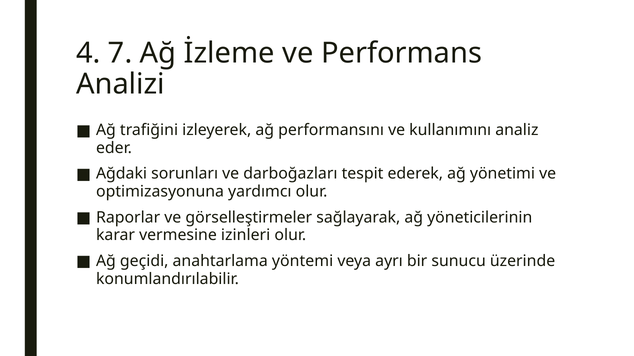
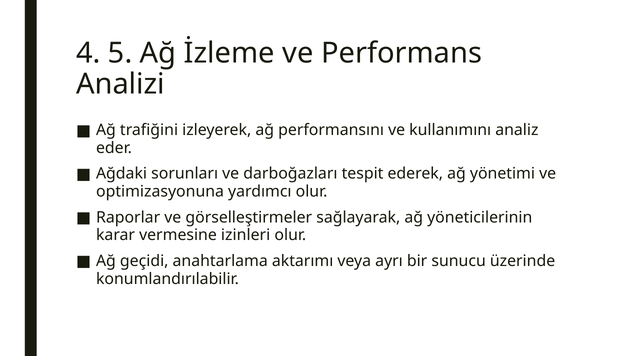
7: 7 -> 5 (120, 53)
yöntemi: yöntemi -> aktarımı (303, 261)
